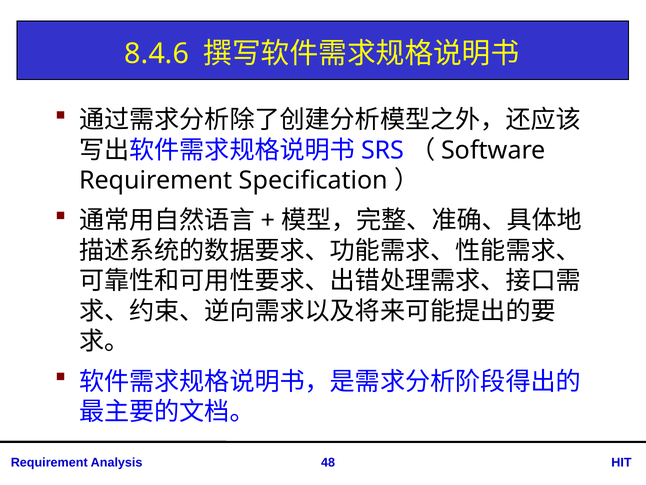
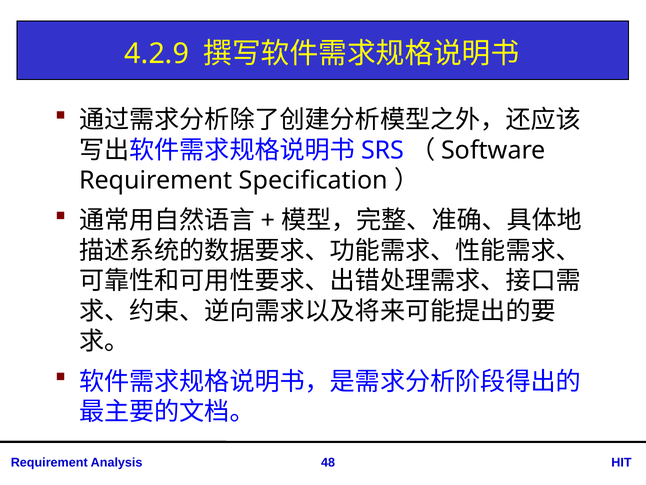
8.4.6: 8.4.6 -> 4.2.9 (157, 54)
